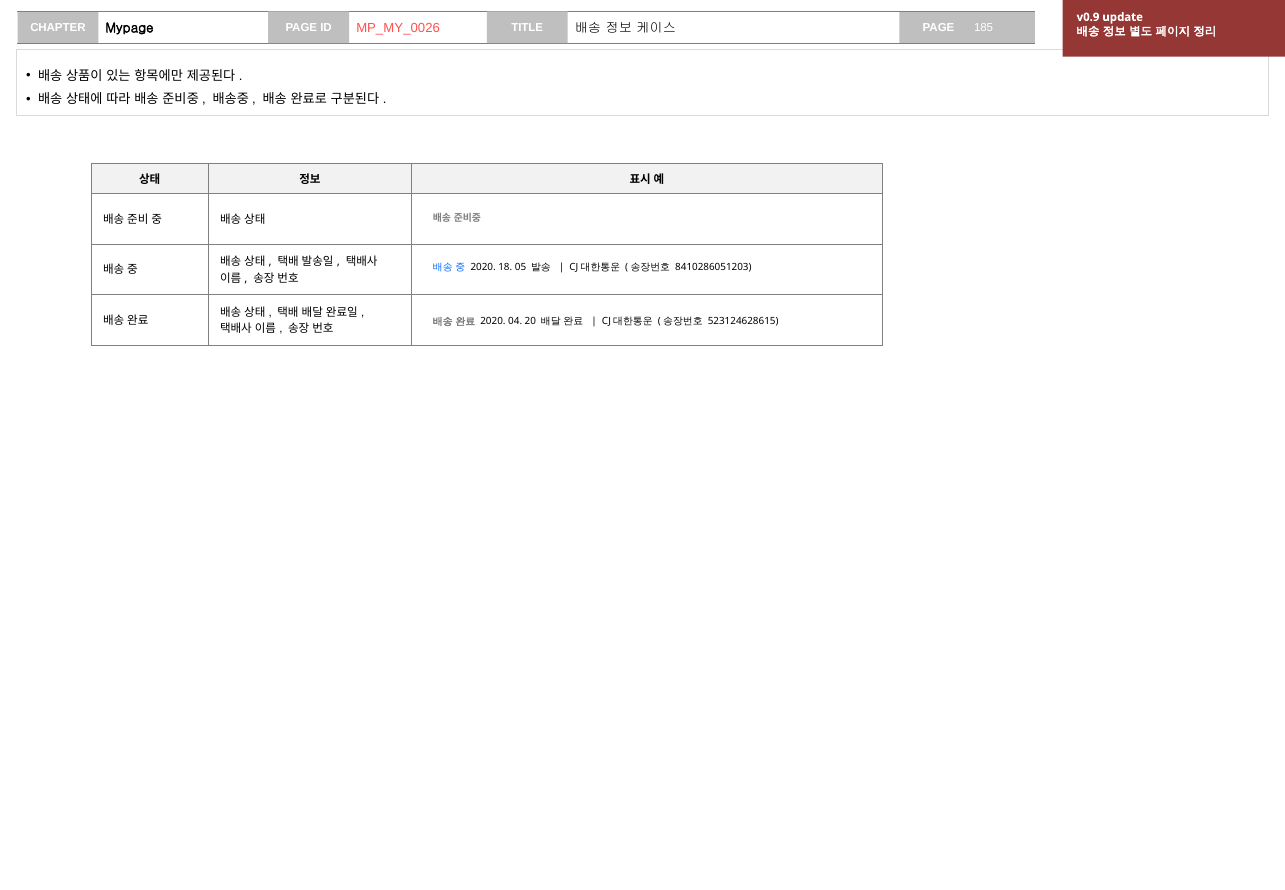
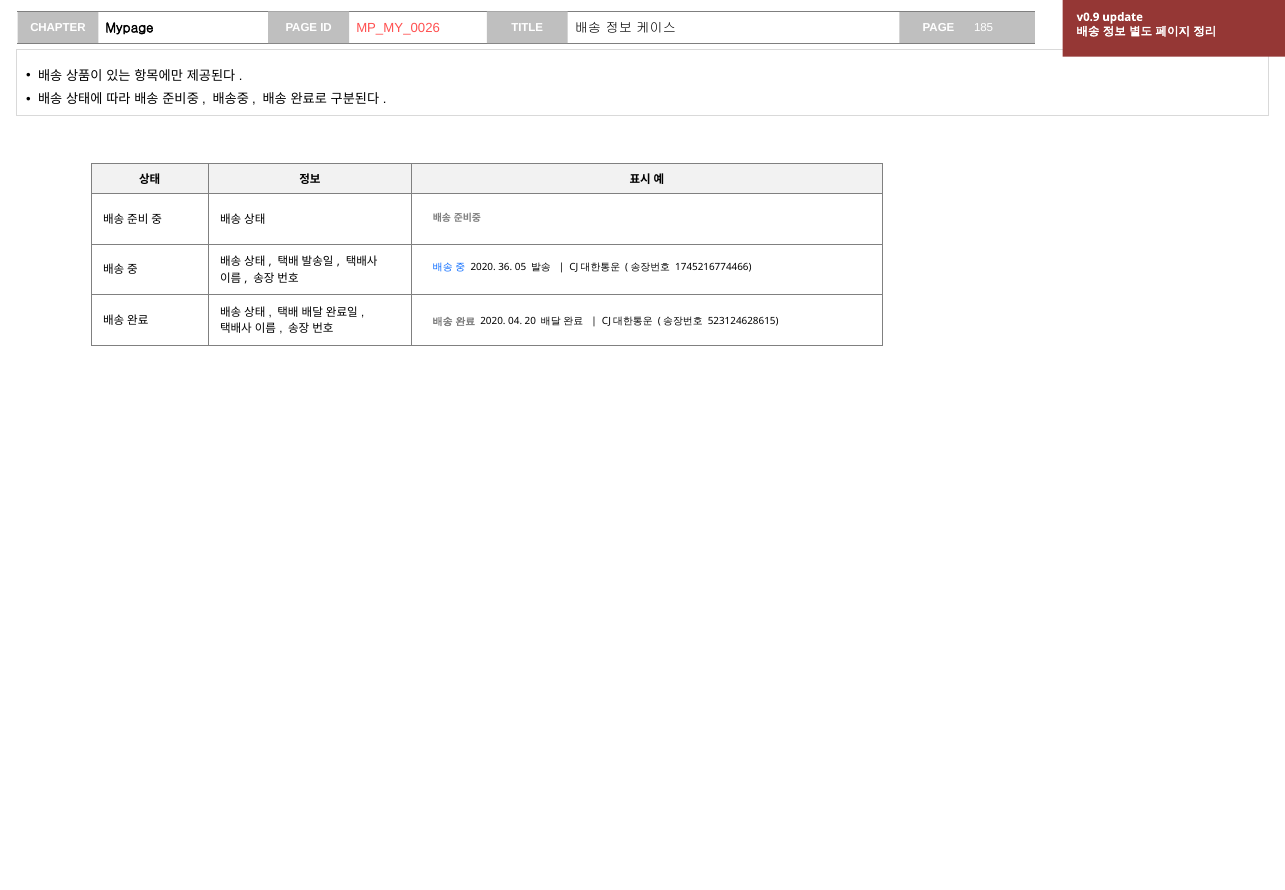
18: 18 -> 36 (505, 267)
8410286051203: 8410286051203 -> 1745216774466 (713, 267)
